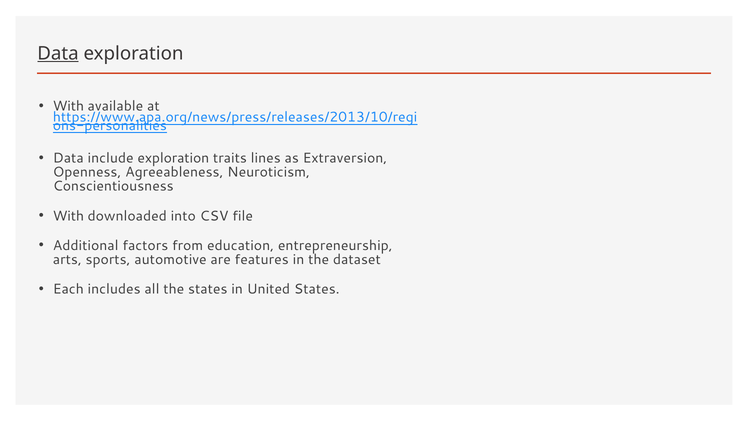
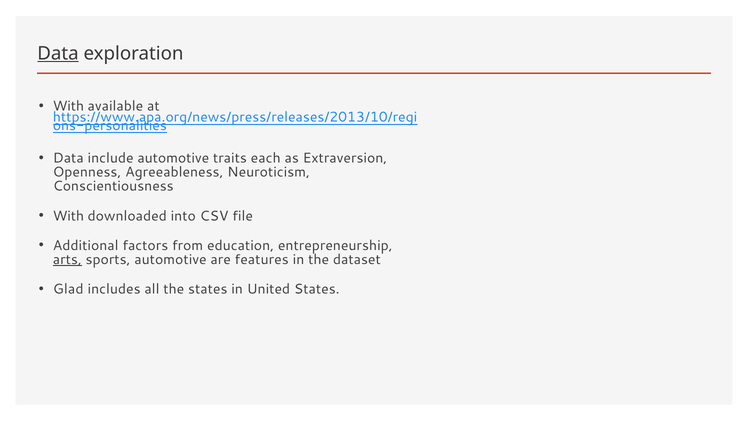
include exploration: exploration -> automotive (173, 158)
lines: lines -> each (266, 158)
arts underline: none -> present (67, 259)
Each: Each -> Glad (68, 289)
